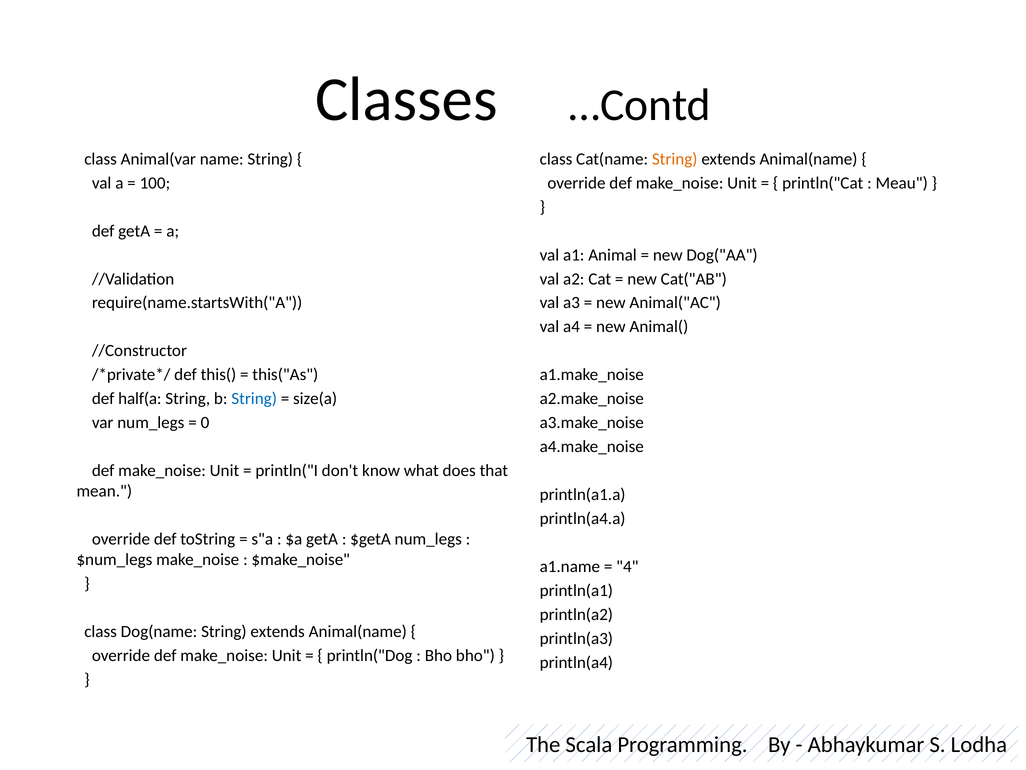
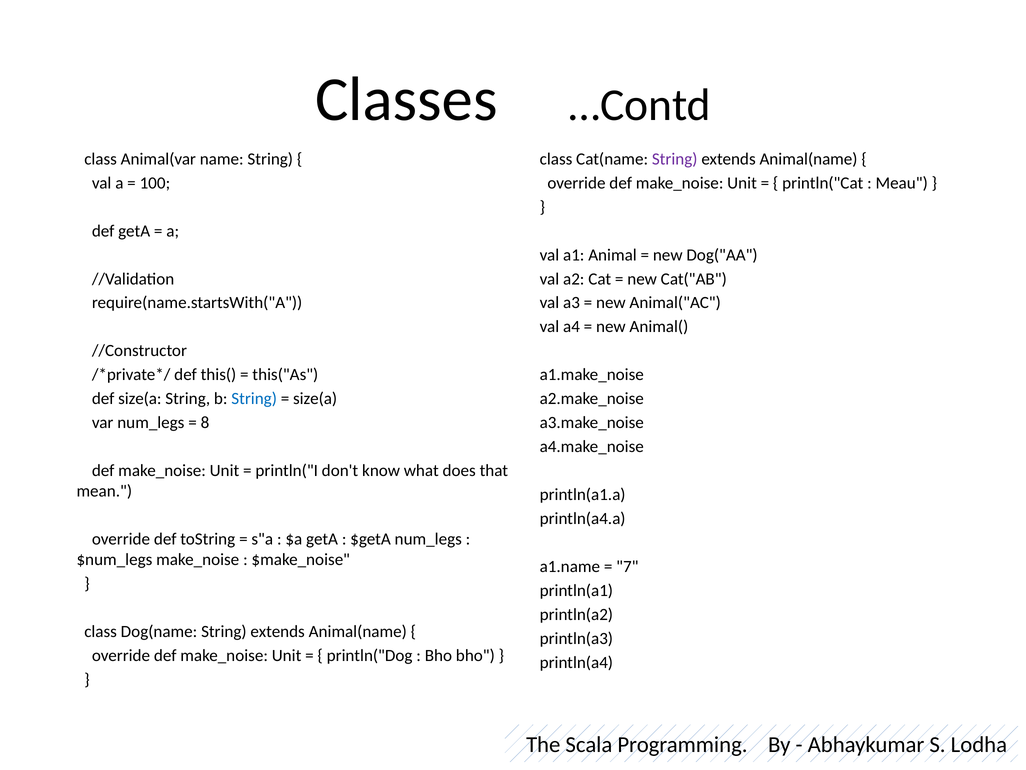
String colour: orange -> purple (675, 159)
def half(a: half(a -> size(a (140, 398)
0: 0 -> 8 (205, 422)
4: 4 -> 7 (627, 566)
